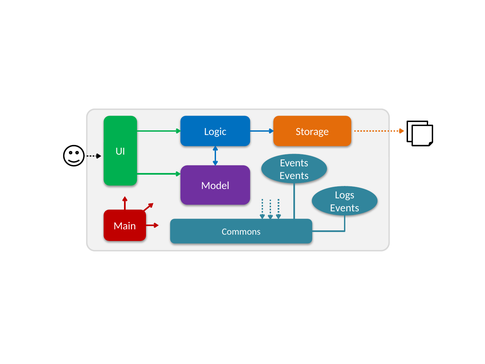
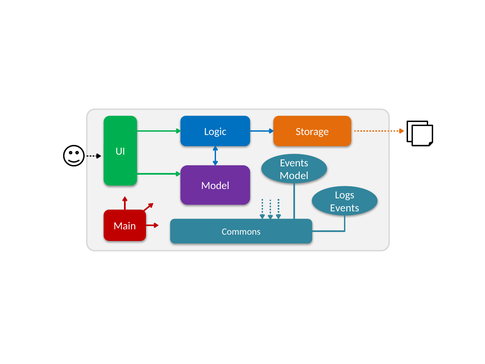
Events: Events -> Model (294, 176)
